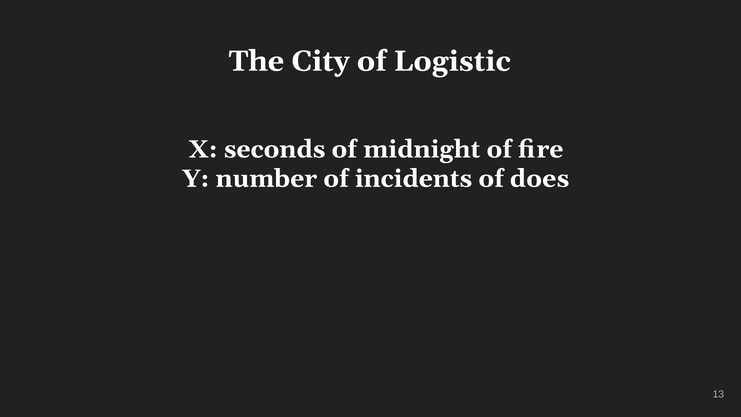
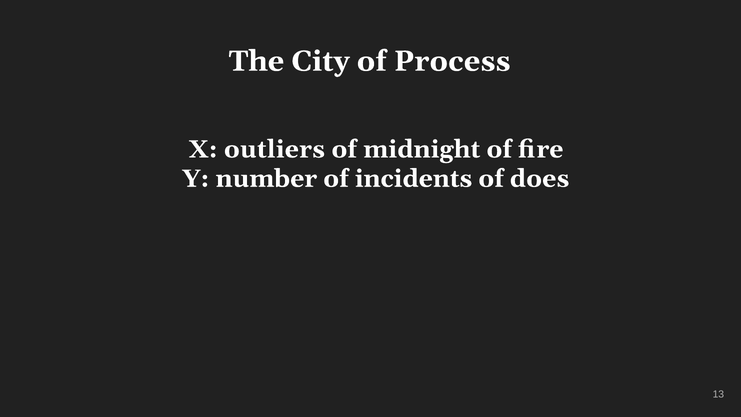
Logistic: Logistic -> Process (452, 61)
seconds: seconds -> outliers (274, 149)
